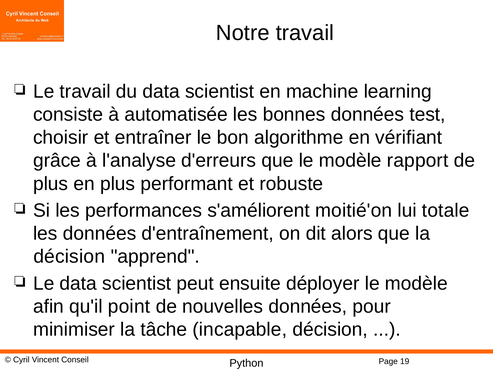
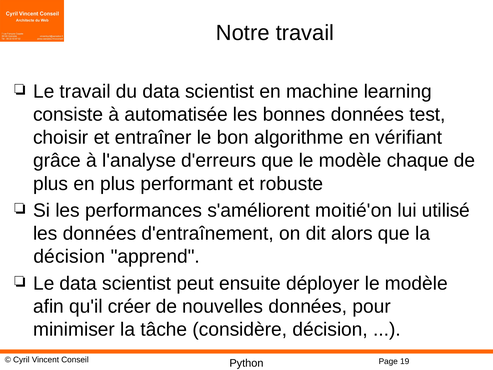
rapport: rapport -> chaque (418, 161)
totale: totale -> utilisé (446, 210)
point: point -> créer (129, 306)
incapable: incapable -> considère (240, 329)
